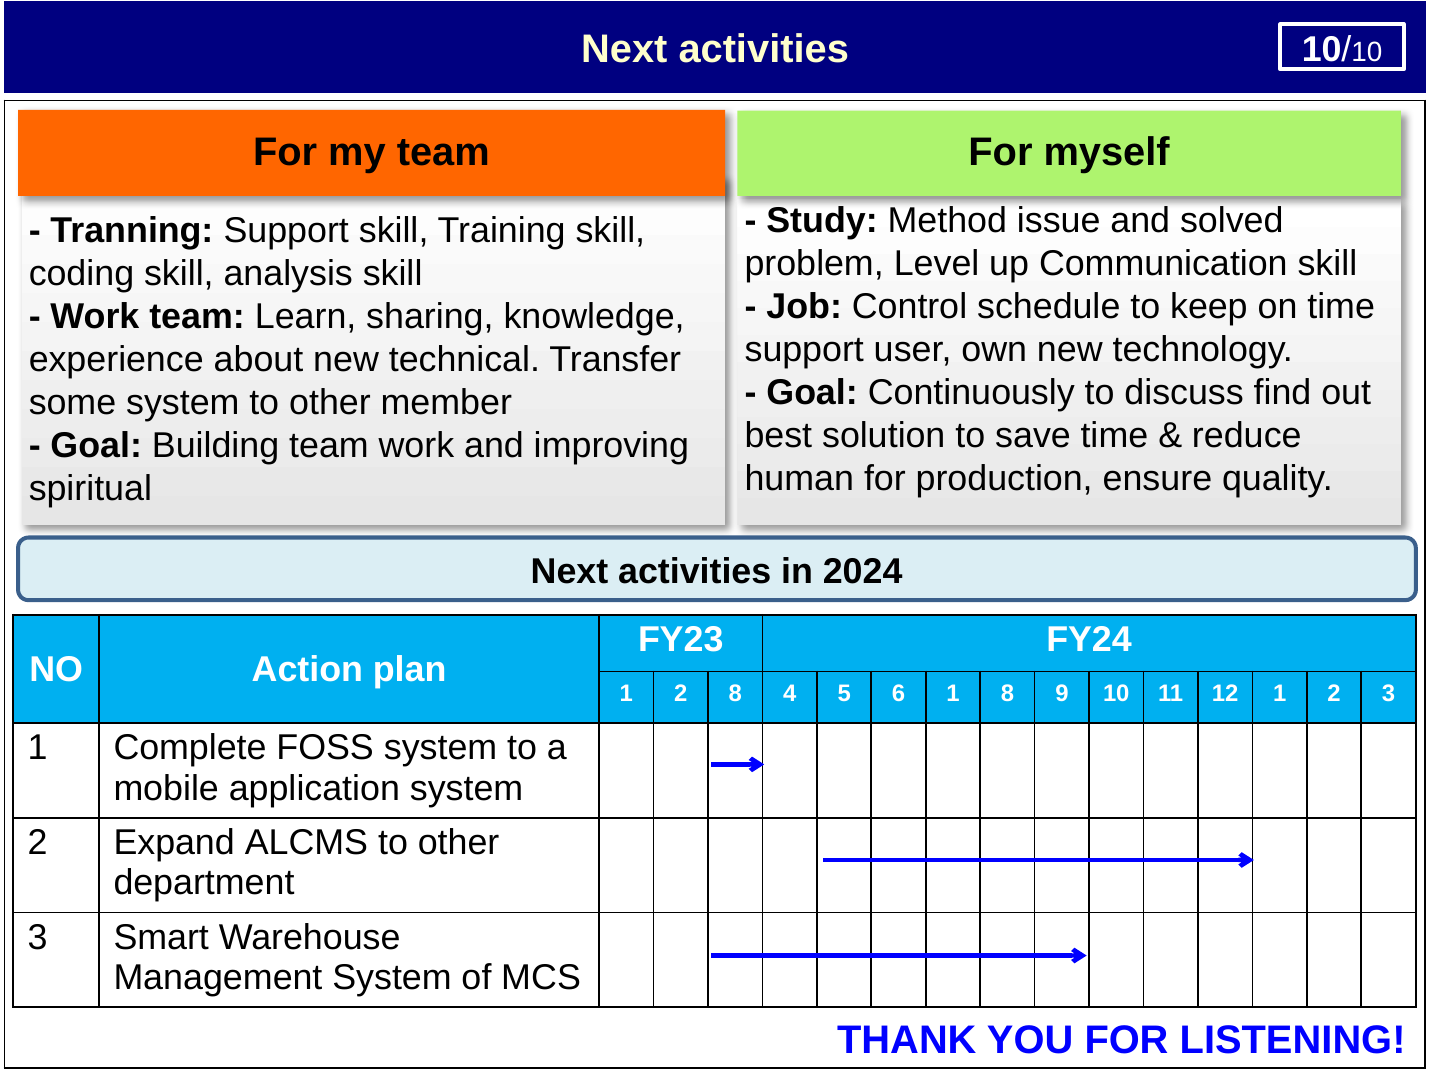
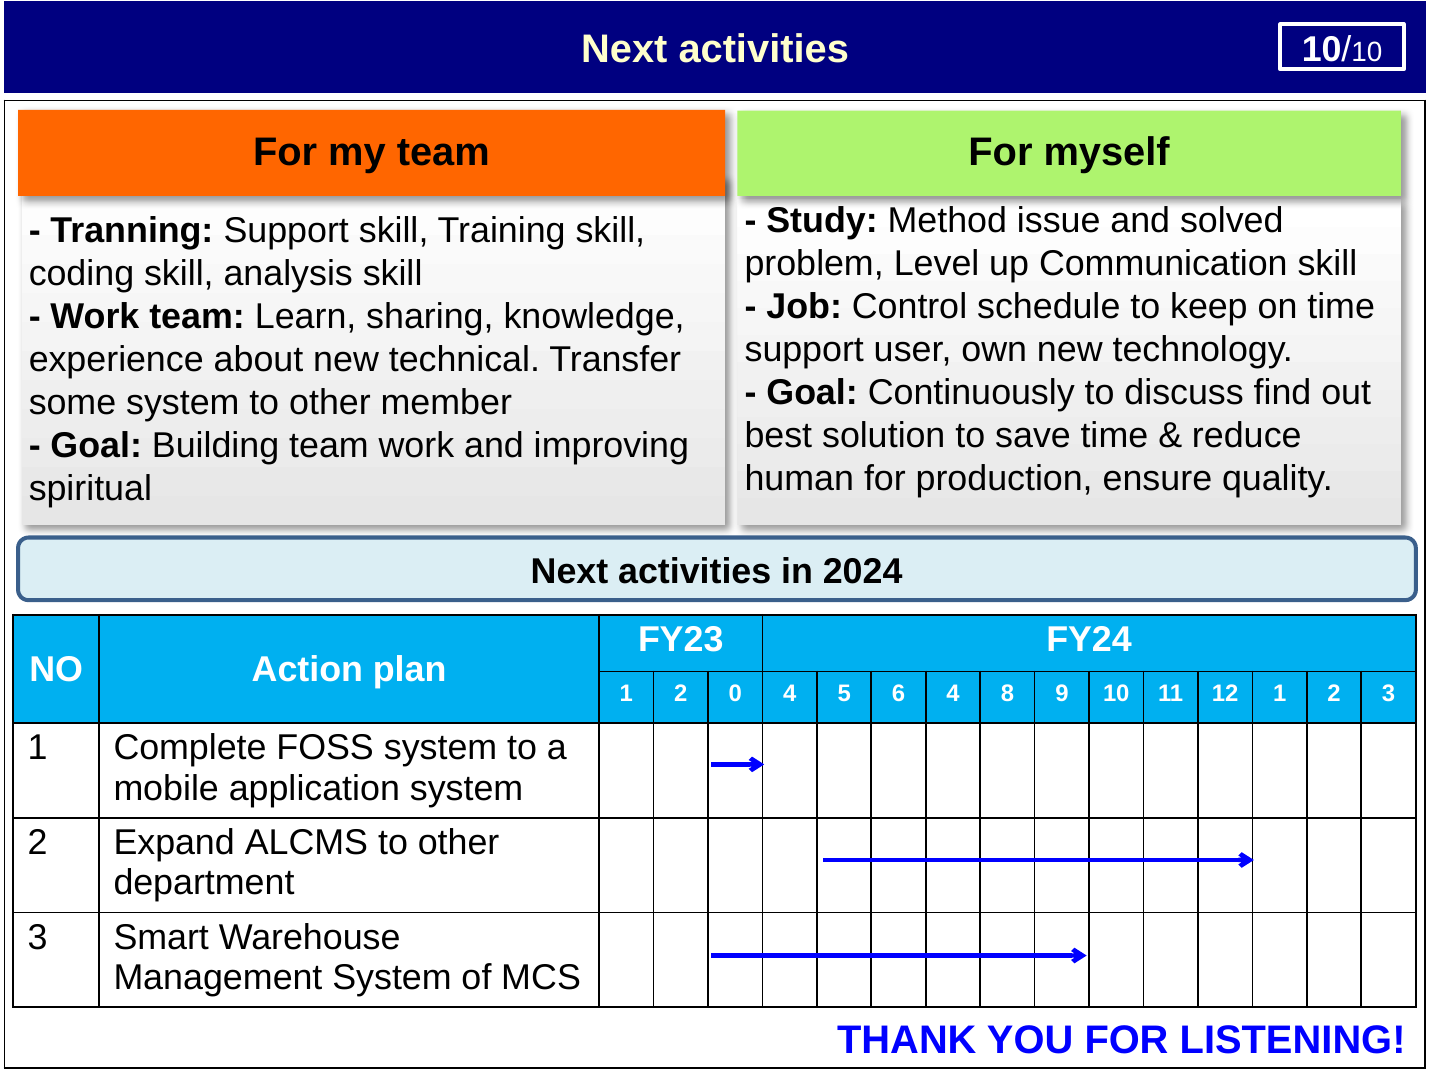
2 8: 8 -> 0 (735, 694)
6 1: 1 -> 4 (953, 694)
